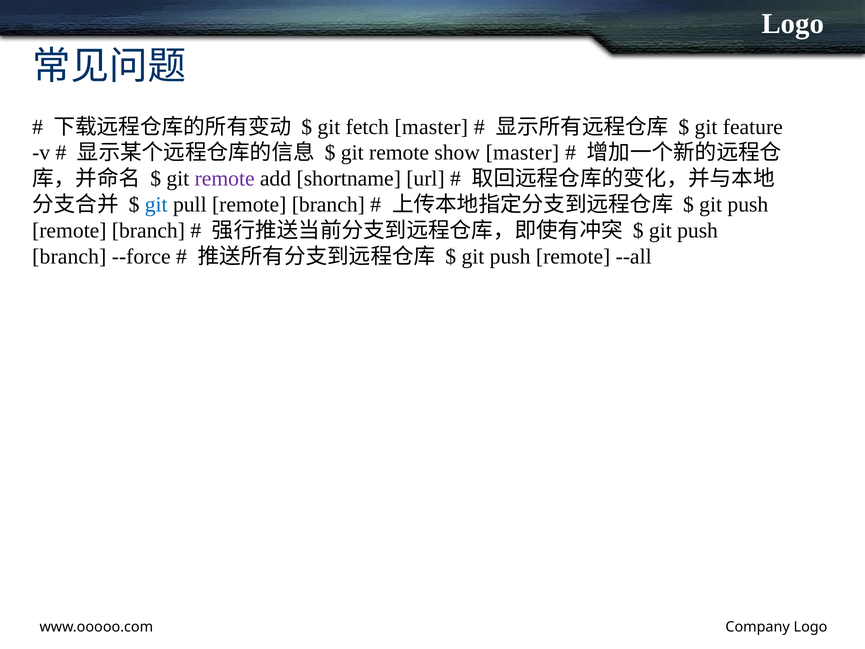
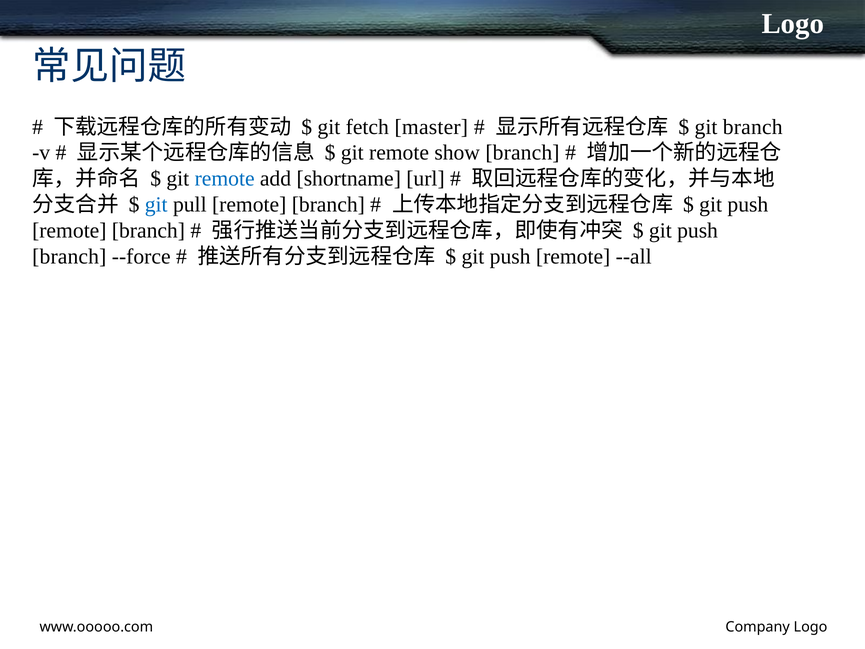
git feature: feature -> branch (753, 127)
show master: master -> branch (522, 153)
remote colour: purple -> blue (225, 179)
